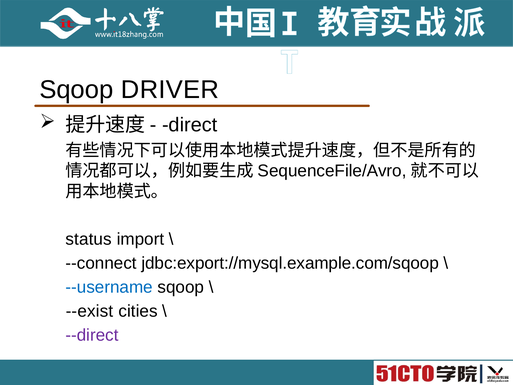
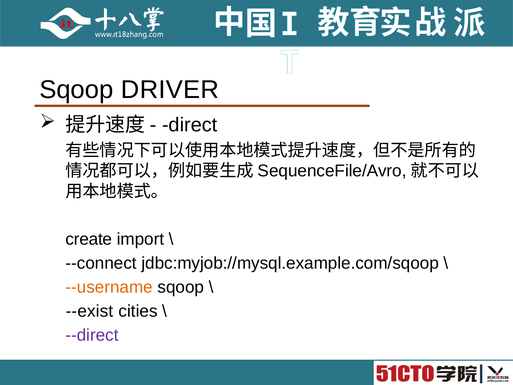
status: status -> create (89, 239)
jdbc:export://mysql.example.com/sqoop: jdbc:export://mysql.example.com/sqoop -> jdbc:myjob://mysql.example.com/sqoop (290, 263)
--username colour: blue -> orange (109, 287)
